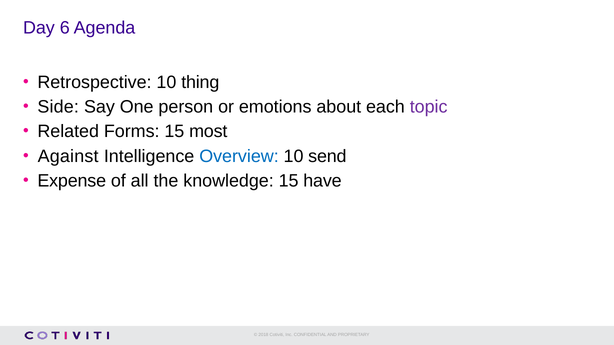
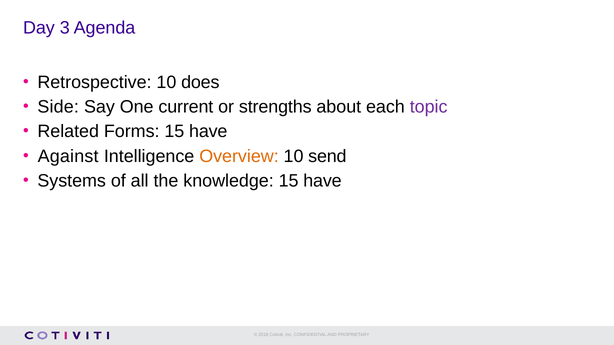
6: 6 -> 3 (65, 28)
thing: thing -> does (200, 82)
person: person -> current (186, 107)
emotions: emotions -> strengths (275, 107)
Forms 15 most: most -> have (208, 132)
Overview colour: blue -> orange (239, 156)
Expense: Expense -> Systems (72, 181)
